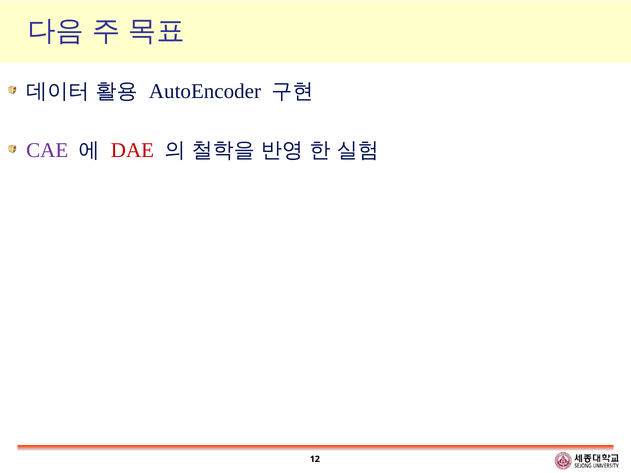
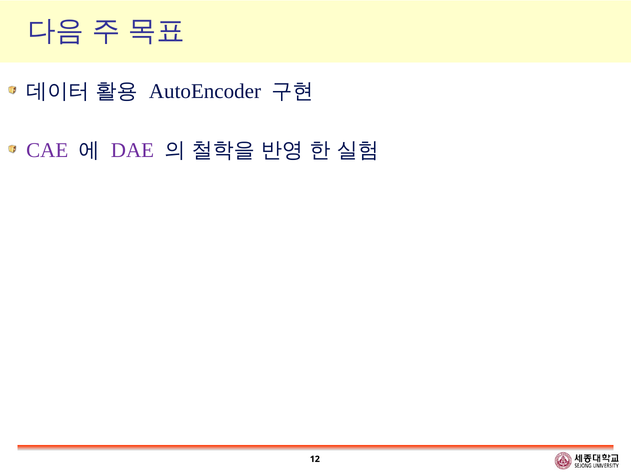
DAE colour: red -> purple (132, 150)
